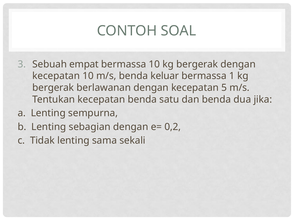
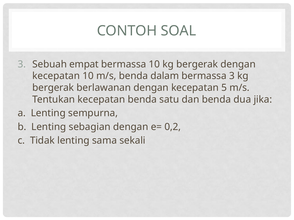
keluar: keluar -> dalam (165, 76)
bermassa 1: 1 -> 3 (232, 76)
